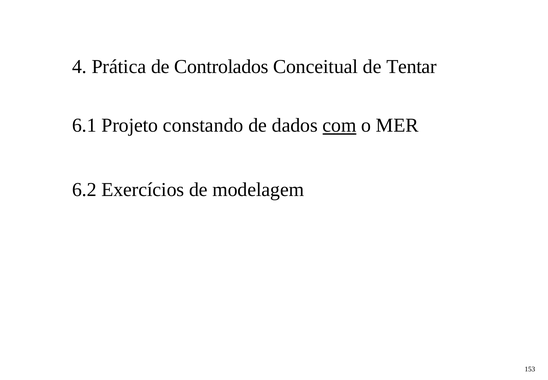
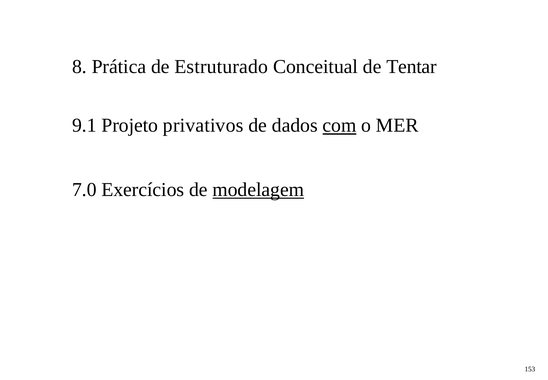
4: 4 -> 8 (79, 67)
Controlados: Controlados -> Estruturado (221, 67)
6.1: 6.1 -> 9.1 (84, 125)
constando: constando -> privativos (203, 125)
6.2: 6.2 -> 7.0 (84, 189)
modelagem underline: none -> present (258, 189)
